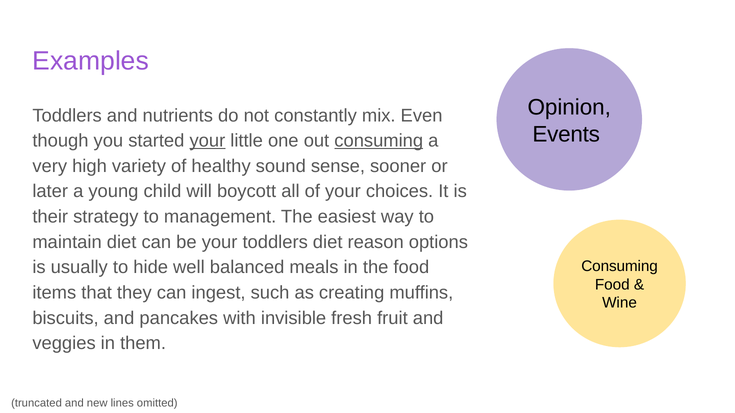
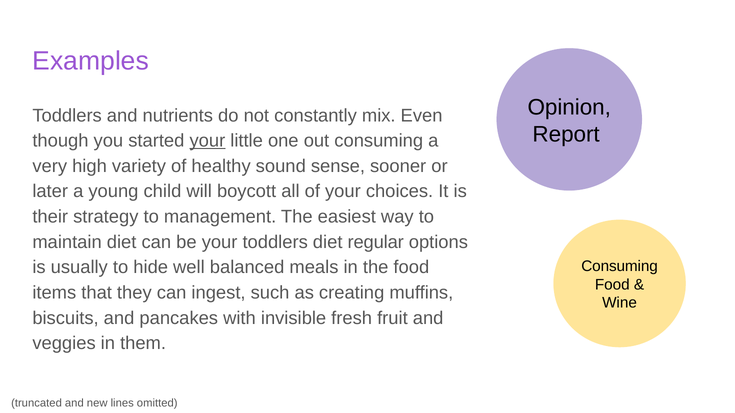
Events: Events -> Report (566, 134)
consuming underline: present -> none (379, 141)
reason: reason -> regular (376, 242)
